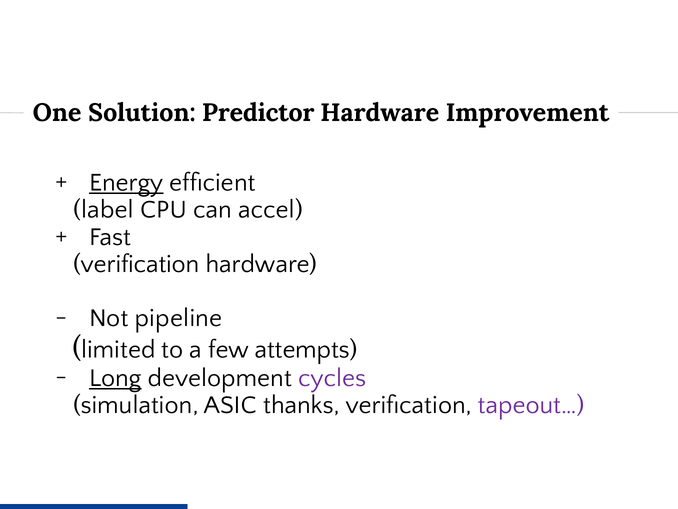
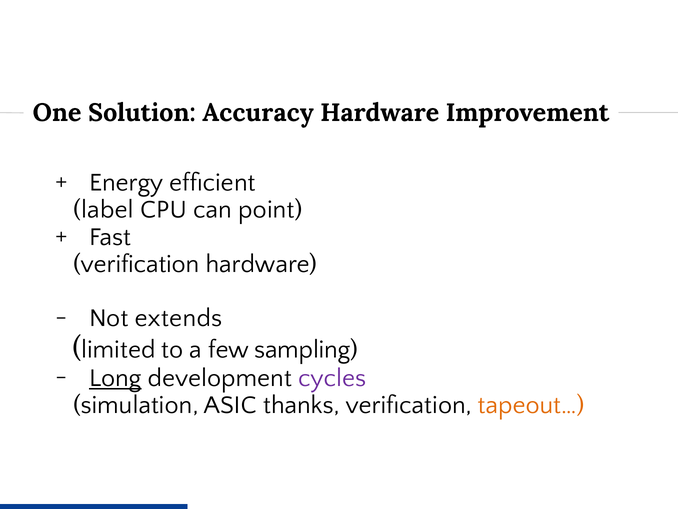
Predictor: Predictor -> Accuracy (258, 113)
Energy underline: present -> none (126, 182)
accel: accel -> point (270, 209)
pipeline: pipeline -> extends (179, 318)
attempts: attempts -> sampling (306, 349)
tapeout… colour: purple -> orange (531, 405)
